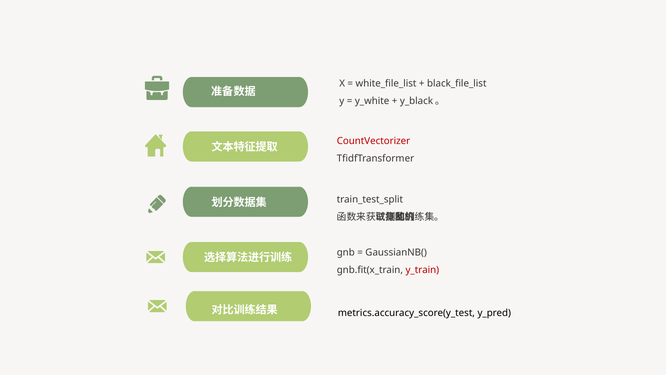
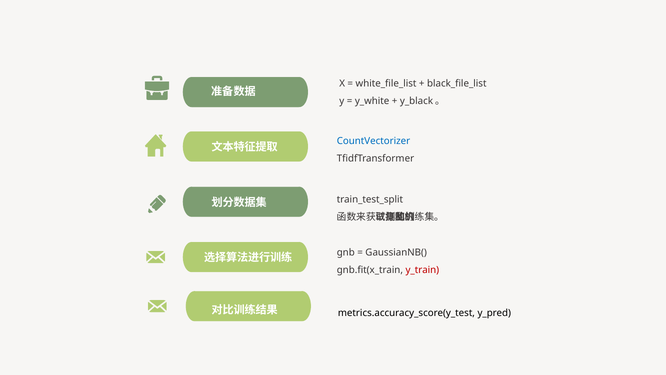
CountVectorizer colour: red -> blue (374, 141)
